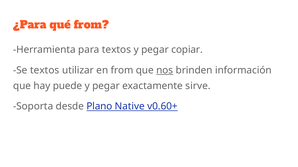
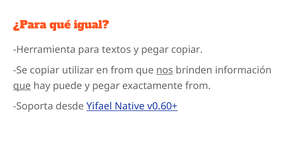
qué from: from -> igual (91, 25)
Se textos: textos -> copiar (45, 70)
que underline: none -> present (22, 86)
exactamente sirve: sirve -> from (198, 86)
Plano: Plano -> Yifael (99, 107)
